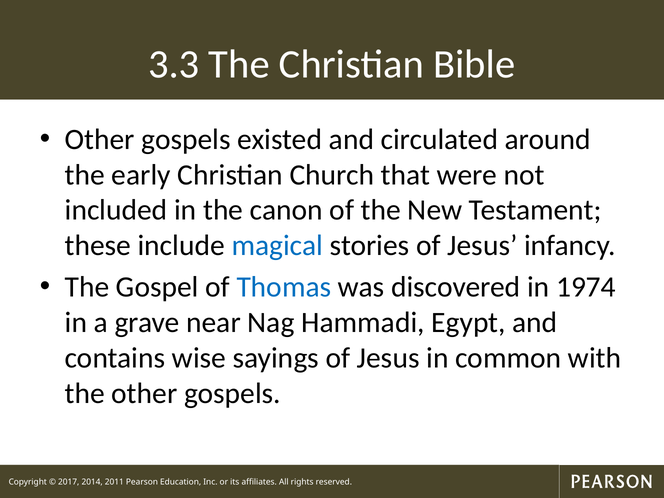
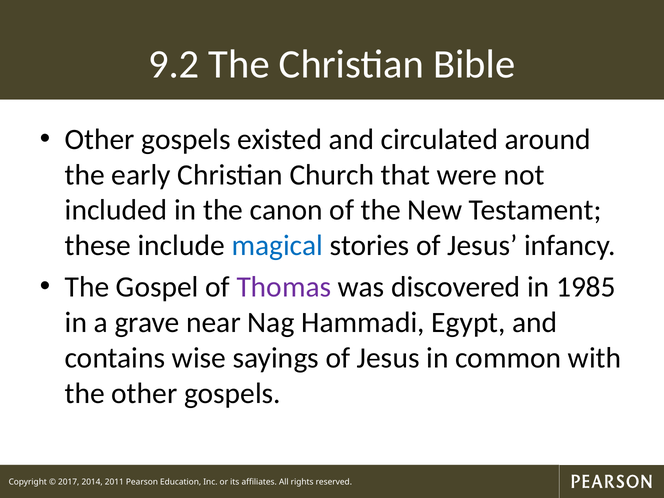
3.3: 3.3 -> 9.2 (174, 64)
Thomas colour: blue -> purple (284, 287)
1974: 1974 -> 1985 (586, 287)
